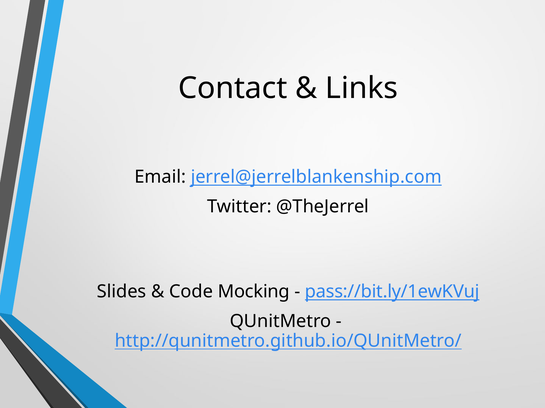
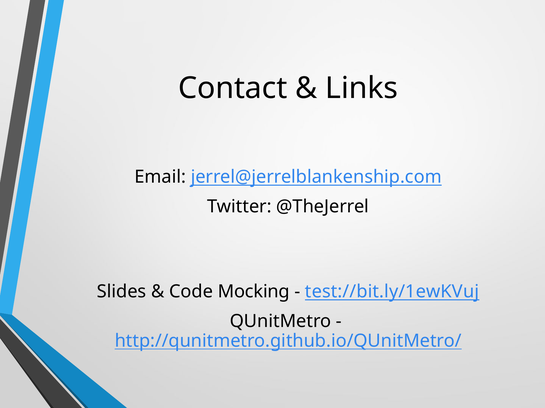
pass://bit.ly/1ewKVuj: pass://bit.ly/1ewKVuj -> test://bit.ly/1ewKVuj (392, 292)
